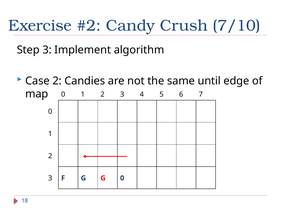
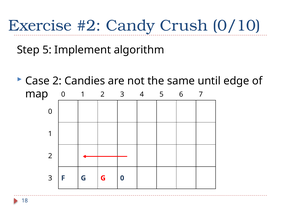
7/10: 7/10 -> 0/10 (237, 25)
Step 3: 3 -> 5 (47, 50)
